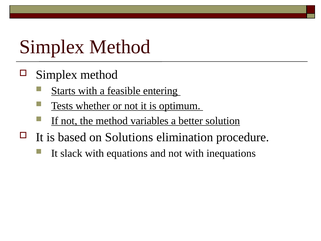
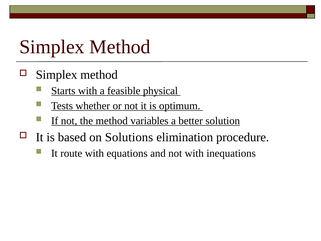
entering: entering -> physical (160, 91)
slack: slack -> route (71, 153)
